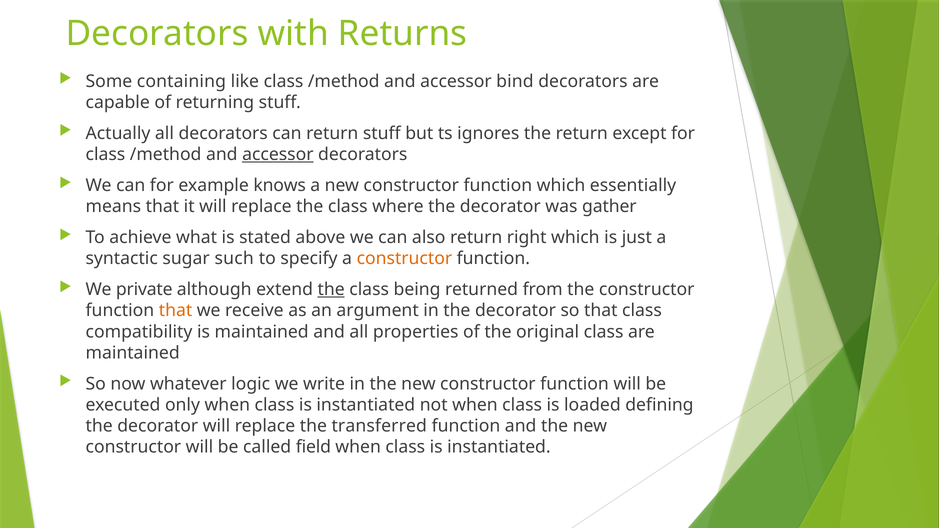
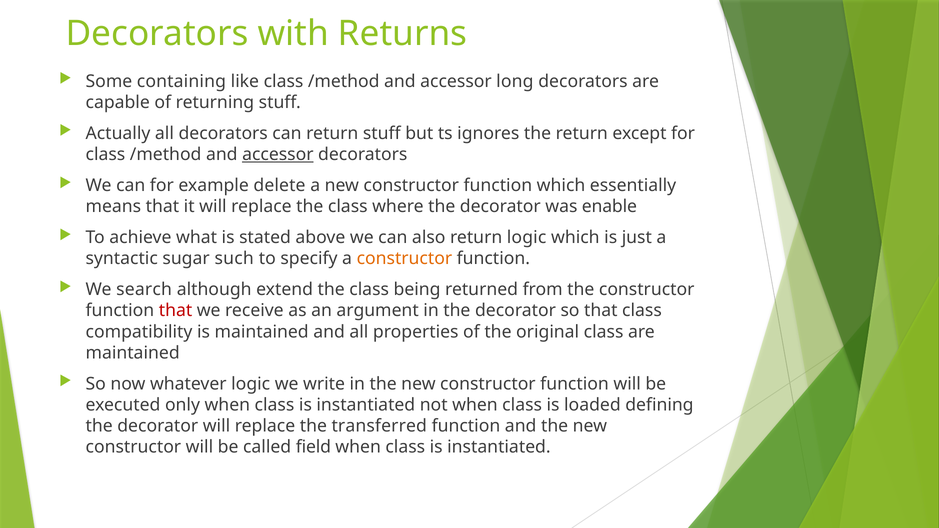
bind: bind -> long (515, 81)
knows: knows -> delete (280, 185)
gather: gather -> enable (609, 207)
return right: right -> logic (527, 238)
private: private -> search (144, 290)
the underline: present -> none (331, 290)
that colour: orange -> red (176, 311)
